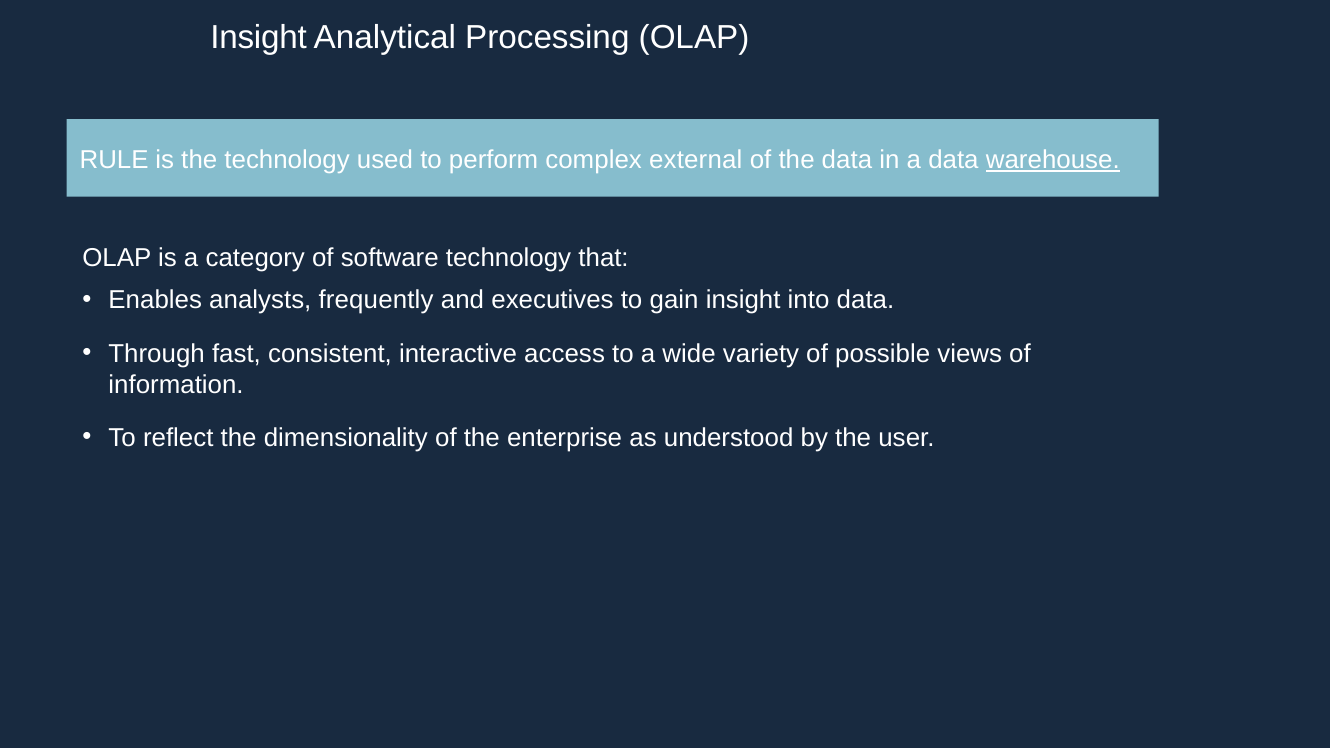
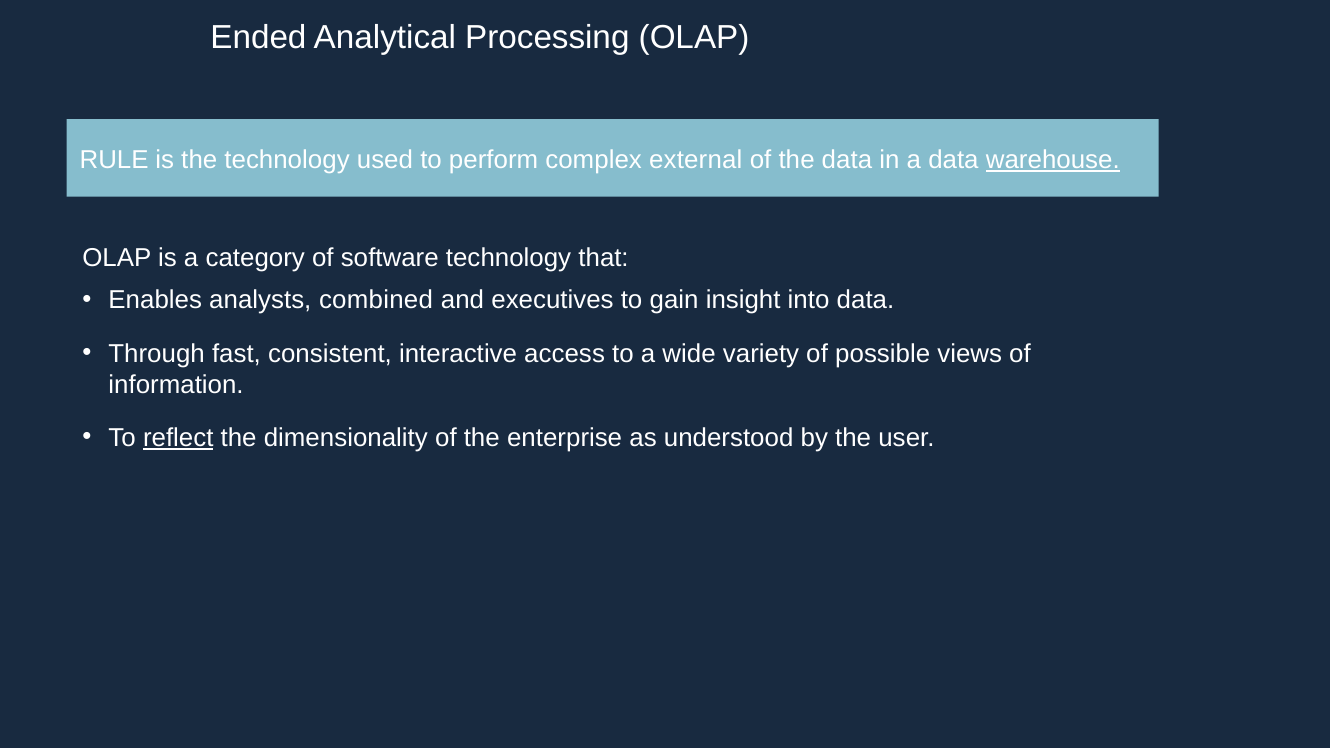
Insight: Insight -> Ended (258, 37)
frequently: frequently -> combined (376, 300)
reflect underline: none -> present (178, 438)
